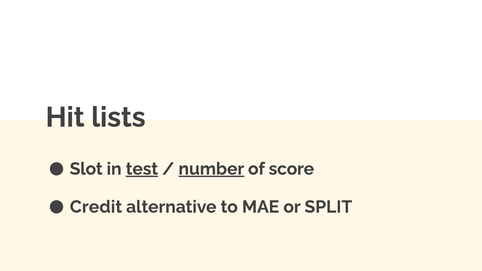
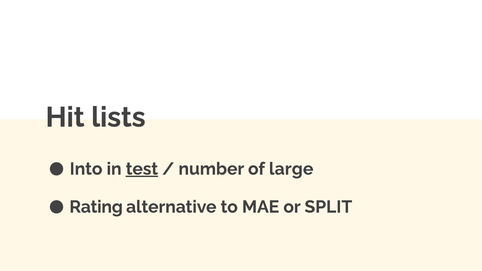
Slot: Slot -> Into (86, 169)
number underline: present -> none (211, 169)
score: score -> large (291, 169)
Credit: Credit -> Rating (96, 207)
